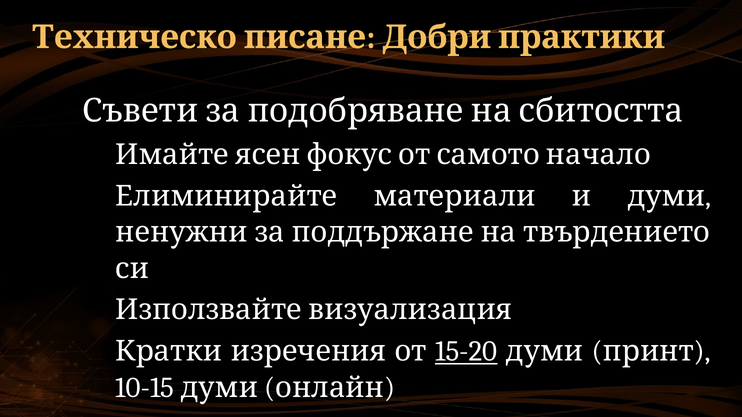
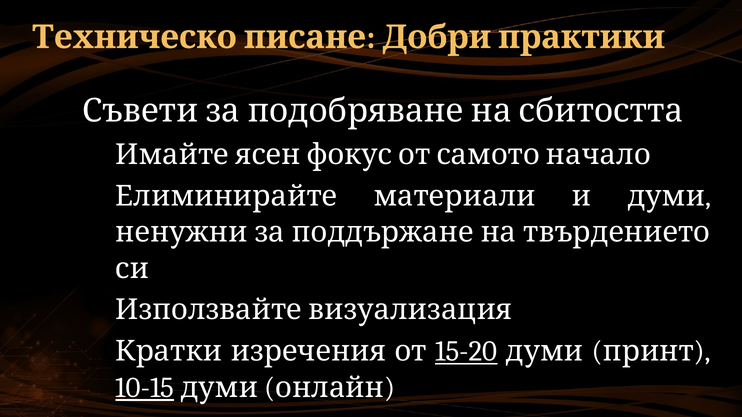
10-15 underline: none -> present (145, 388)
